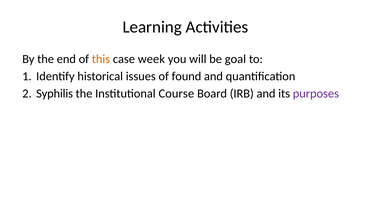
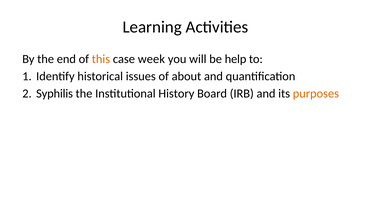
goal: goal -> help (236, 59)
found: found -> about (186, 76)
Course: Course -> History (176, 93)
purposes colour: purple -> orange (316, 93)
